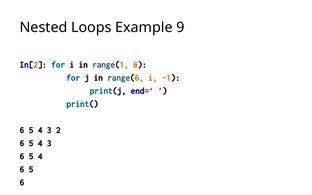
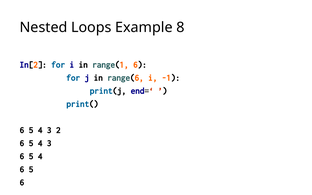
9: 9 -> 8 (180, 28)
